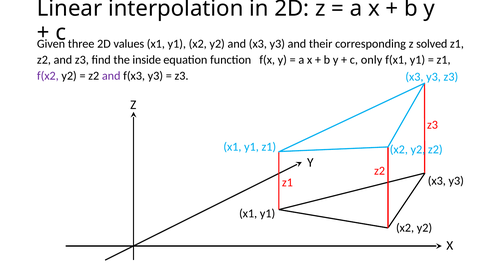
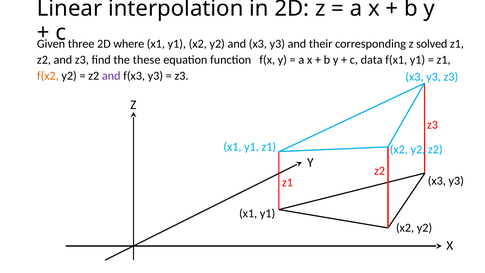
values: values -> where (129, 44)
inside: inside -> these (147, 60)
only: only -> data (372, 60)
f(x2 colour: purple -> orange (48, 76)
